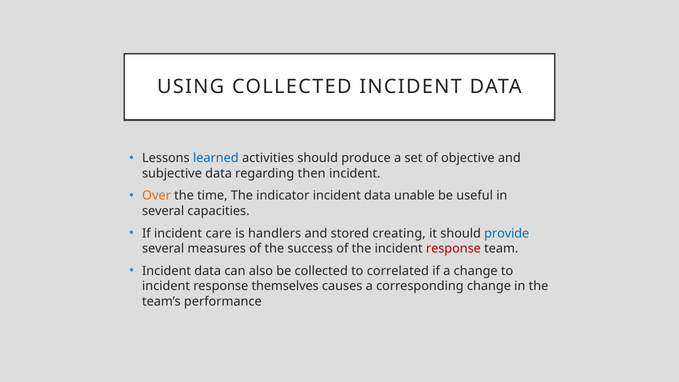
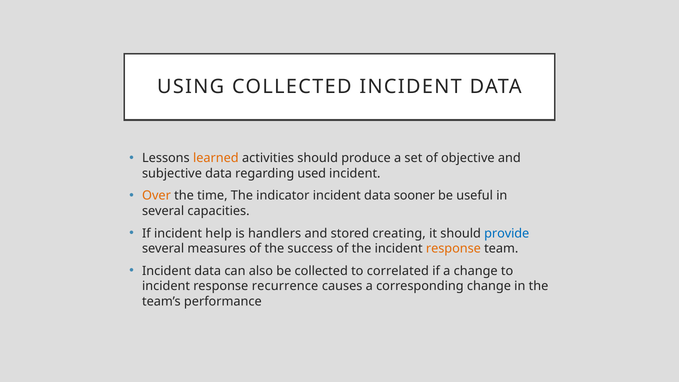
learned colour: blue -> orange (216, 158)
then: then -> used (312, 173)
unable: unable -> sooner (414, 196)
care: care -> help (219, 233)
response colour: red -> orange (453, 249)
themselves: themselves -> recurrence (285, 286)
